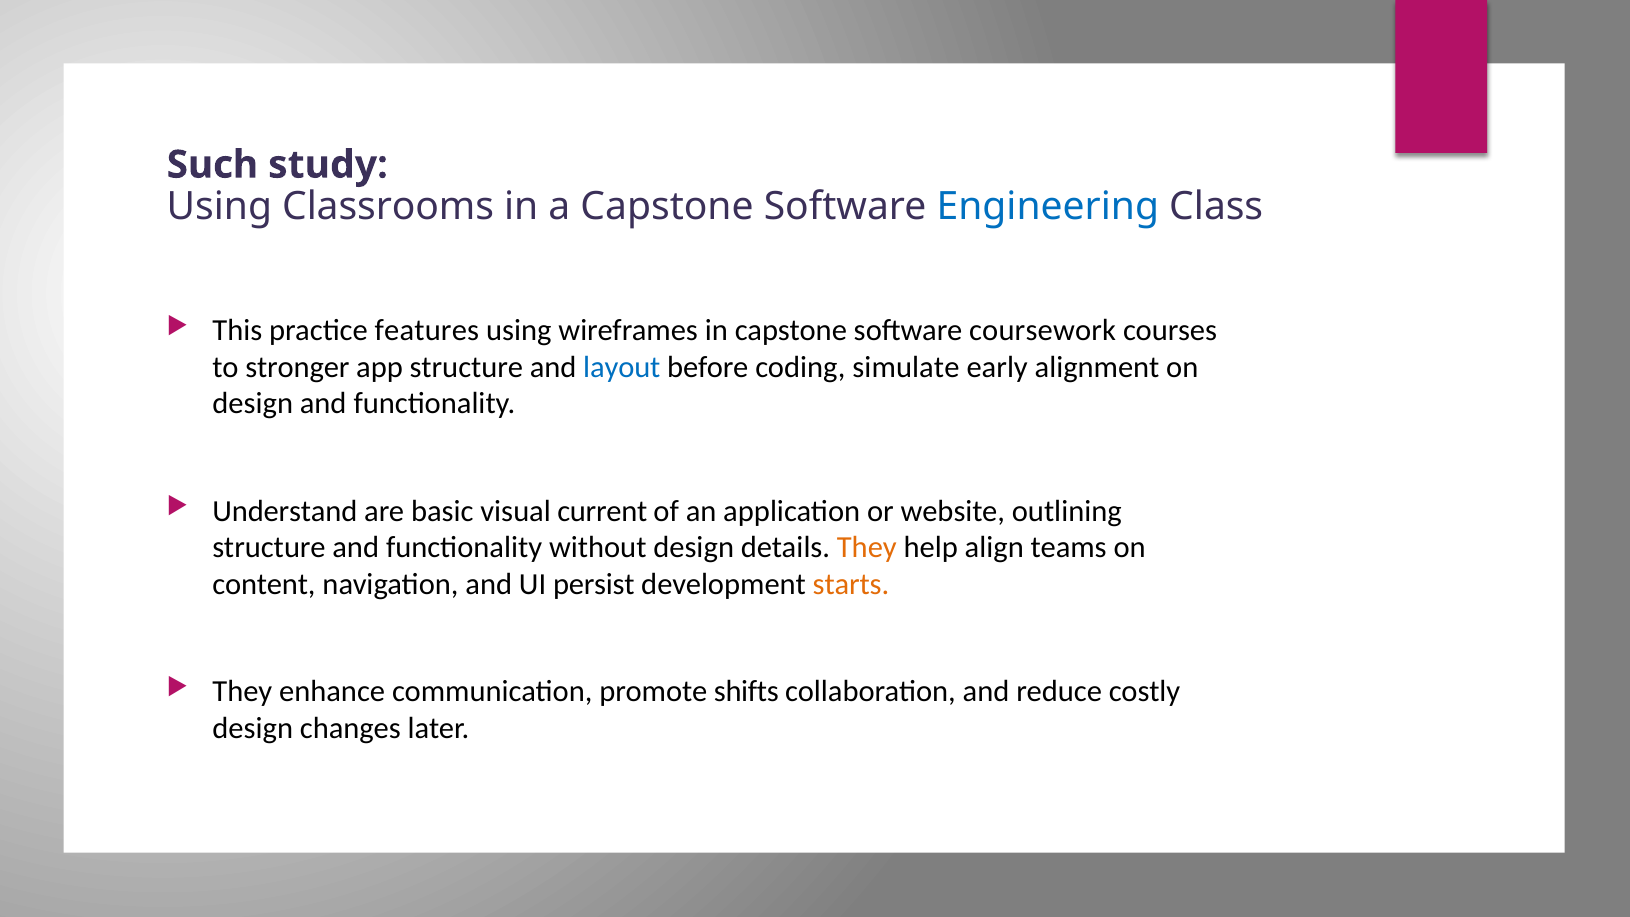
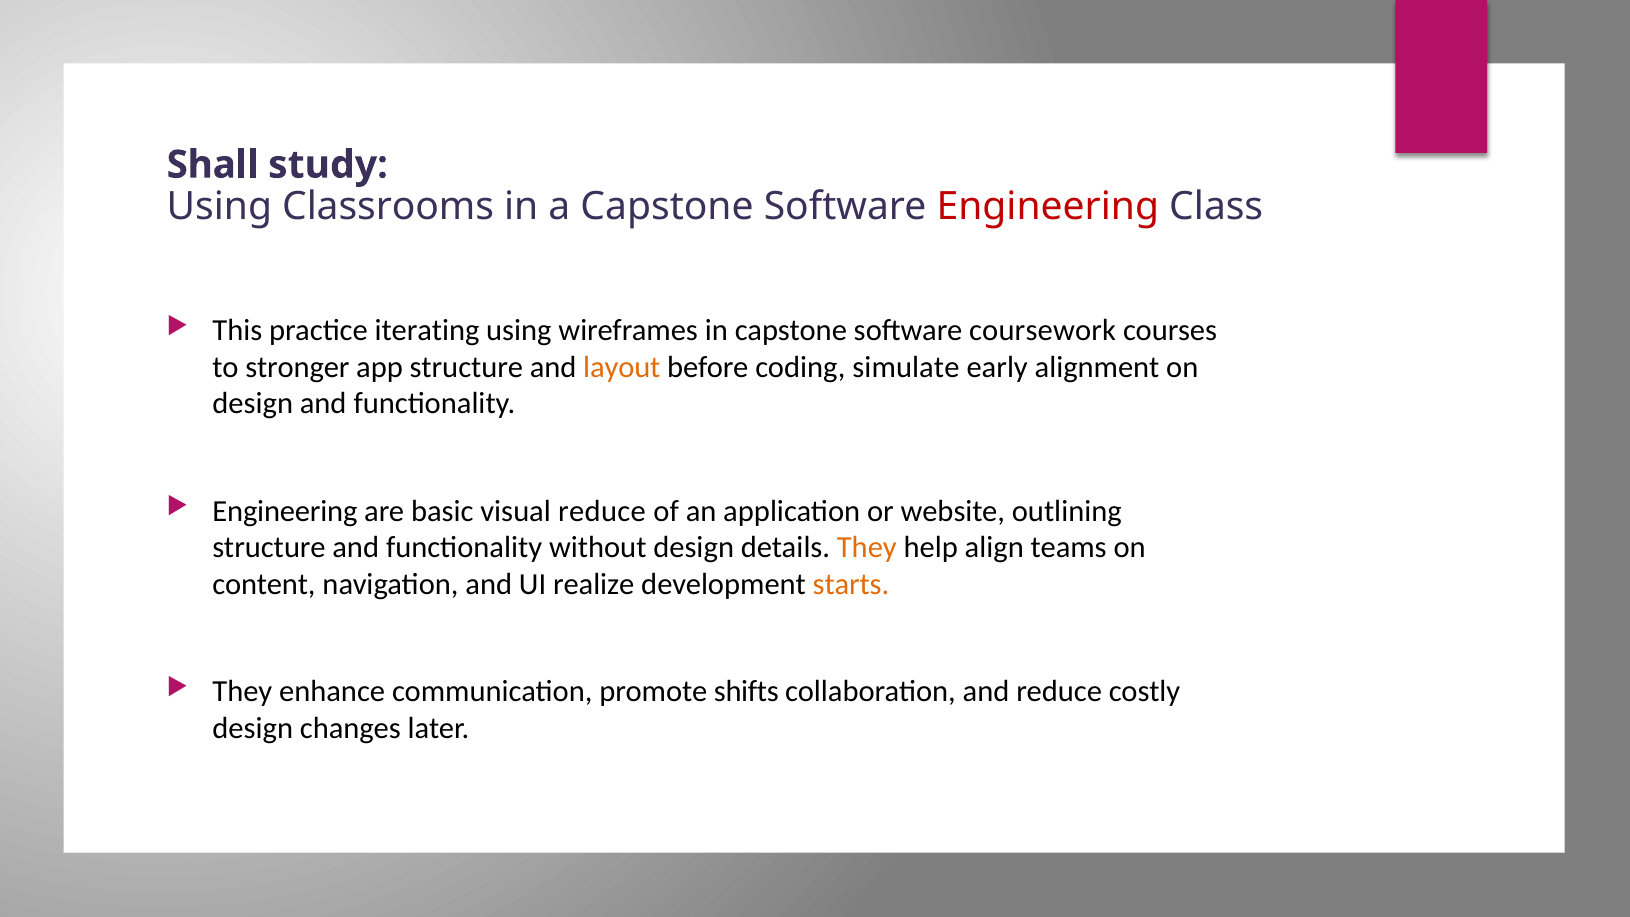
Such: Such -> Shall (212, 165)
Engineering colour: blue -> red (1048, 207)
features: features -> iterating (427, 330)
layout colour: blue -> orange (622, 367)
Understand: Understand -> Engineering (285, 511)
visual current: current -> reduce (602, 511)
persist: persist -> realize (594, 584)
